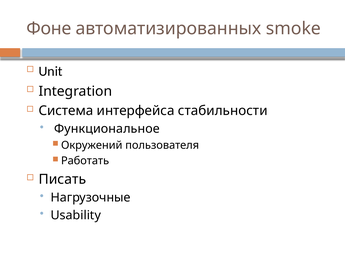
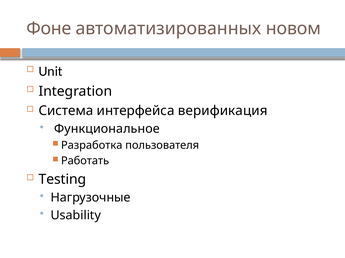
smoke: smoke -> новом (293, 29)
стабильности: стабильности -> верификация (223, 111)
Окружений: Окружений -> Разработка (92, 146)
Писать: Писать -> Testing (62, 180)
